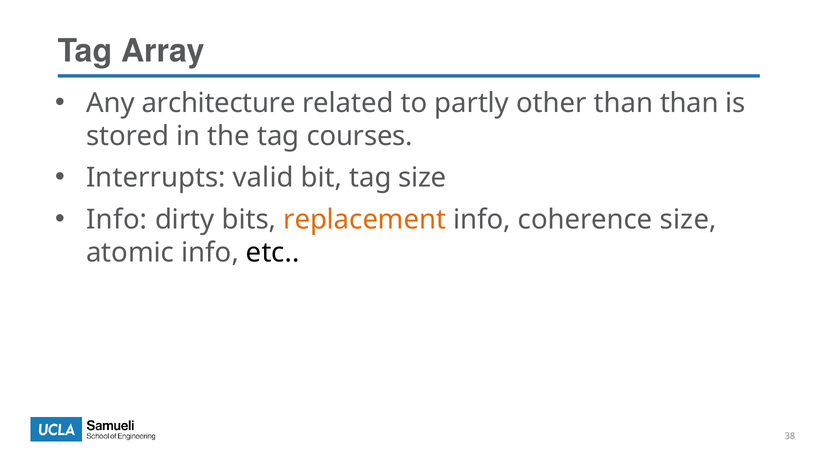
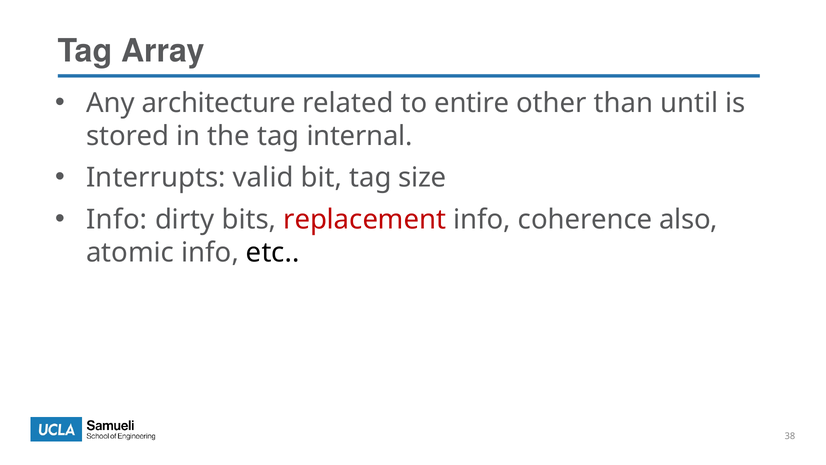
partly: partly -> entire (472, 103)
than than: than -> until (689, 103)
courses: courses -> internal (360, 136)
replacement colour: orange -> red (365, 219)
coherence size: size -> also (688, 219)
